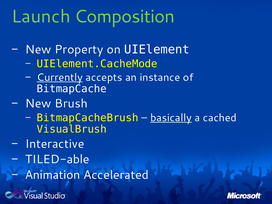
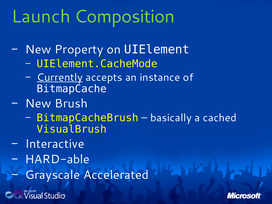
basically underline: present -> none (171, 118)
TILED-able: TILED-able -> HARD-able (57, 159)
Animation: Animation -> Grayscale (52, 175)
